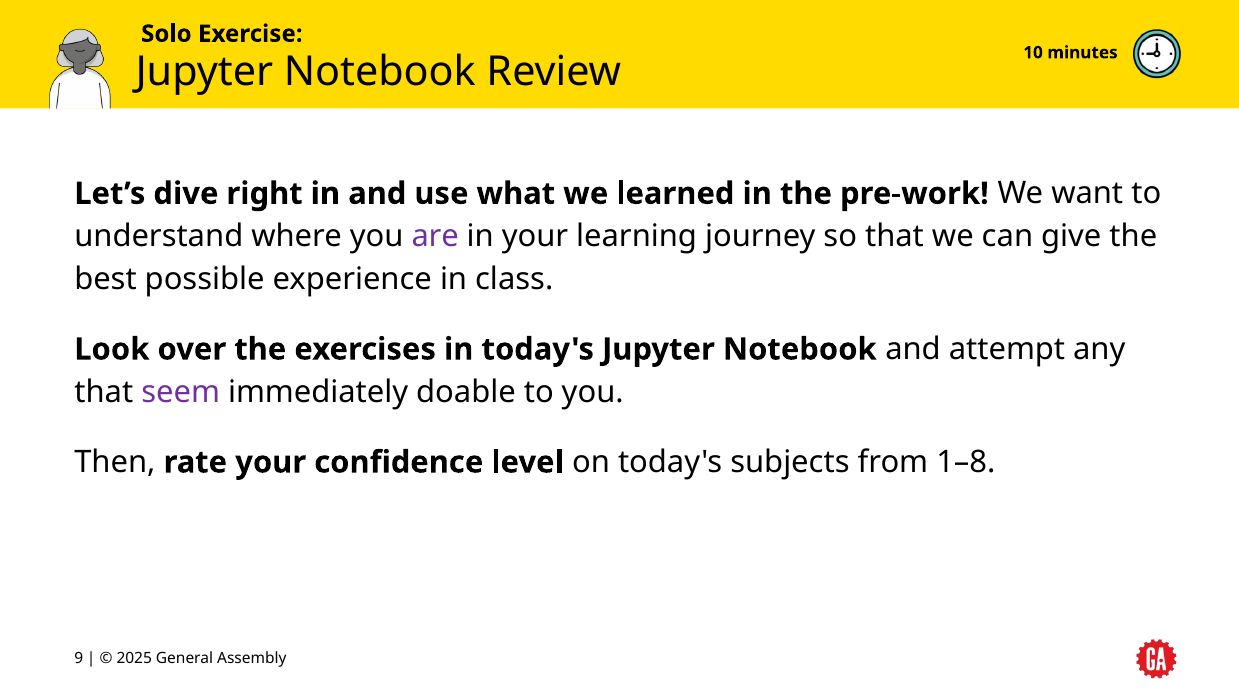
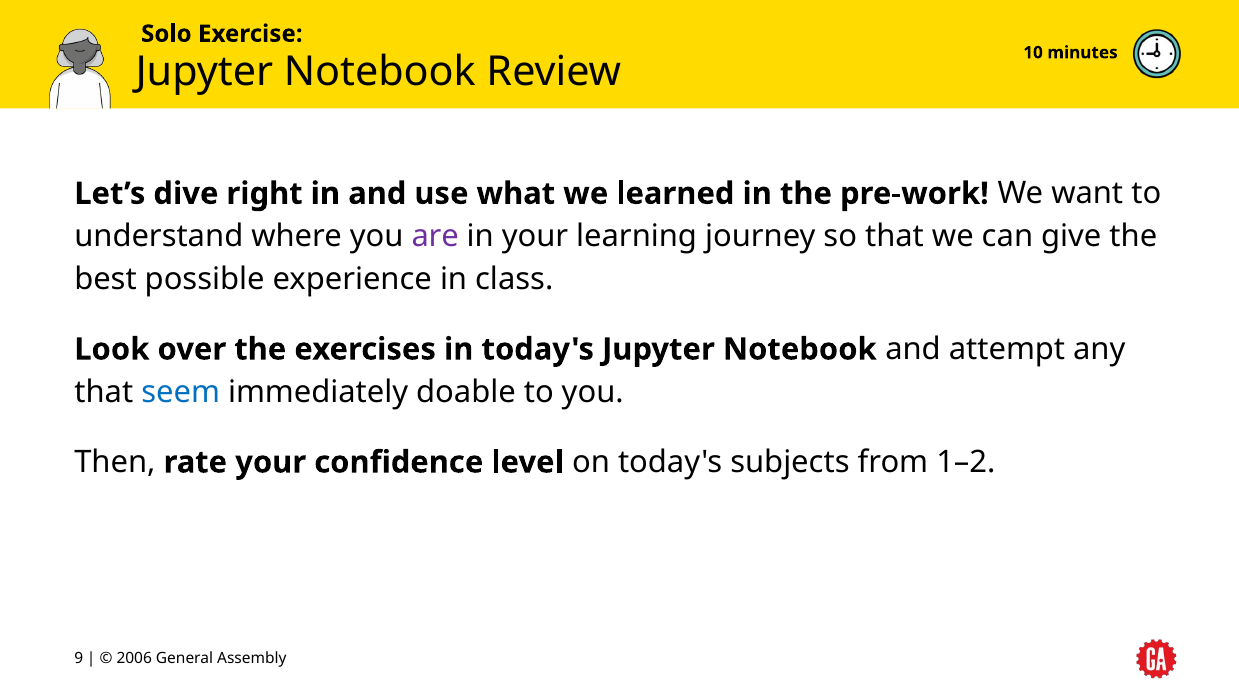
seem colour: purple -> blue (181, 392)
1–8: 1–8 -> 1–2 (966, 462)
2025: 2025 -> 2006 (134, 658)
